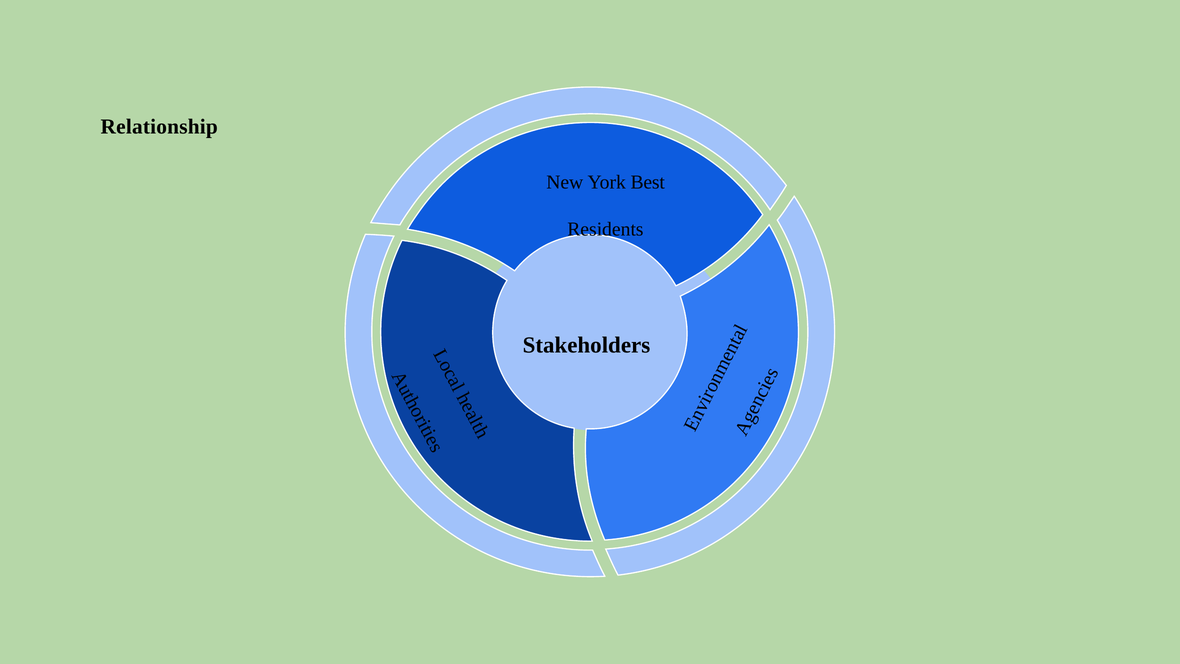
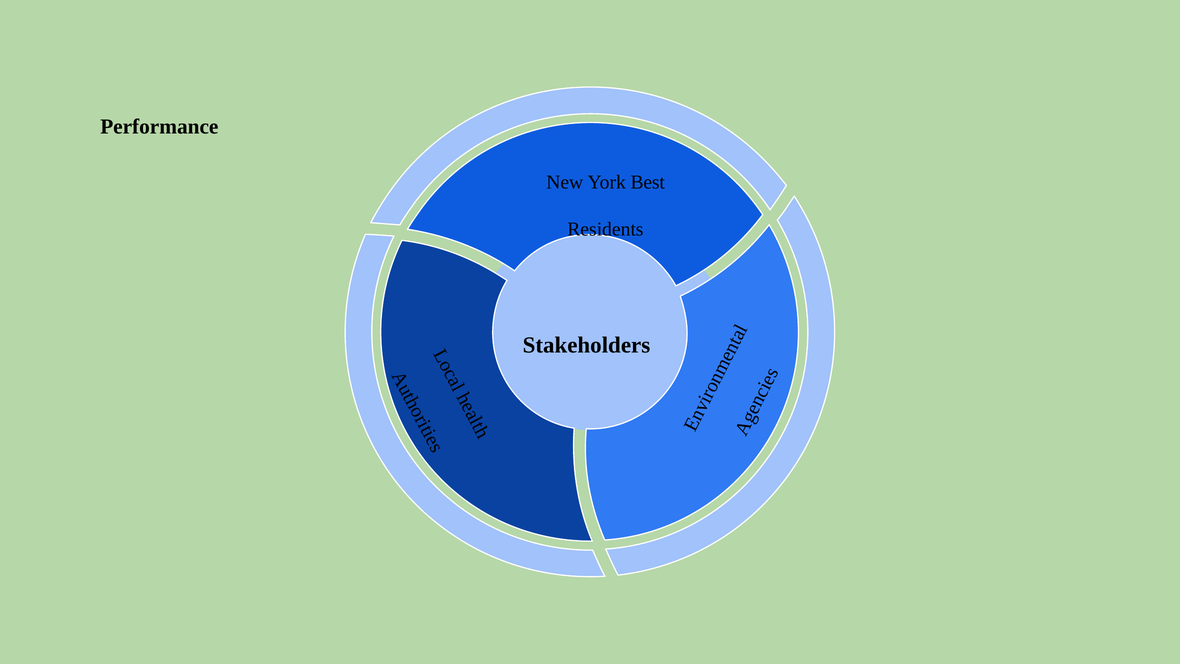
Relationship: Relationship -> Performance (159, 126)
